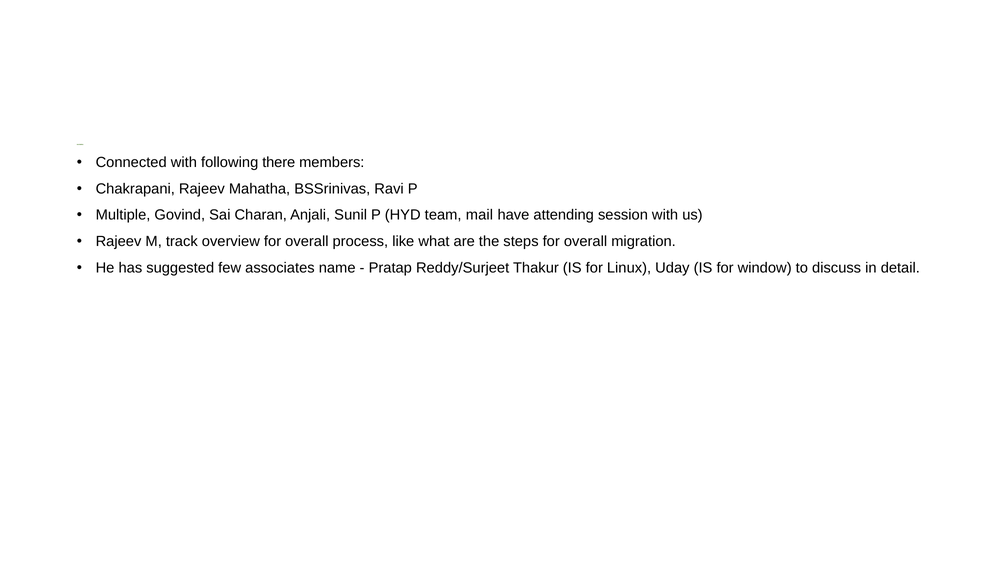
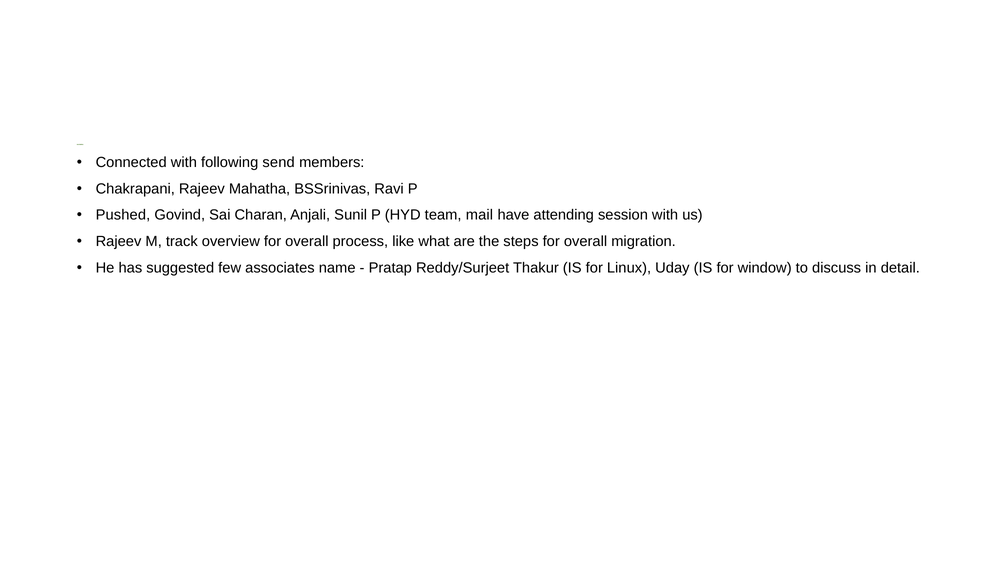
there: there -> send (279, 162)
Multiple: Multiple -> Pushed (123, 215)
